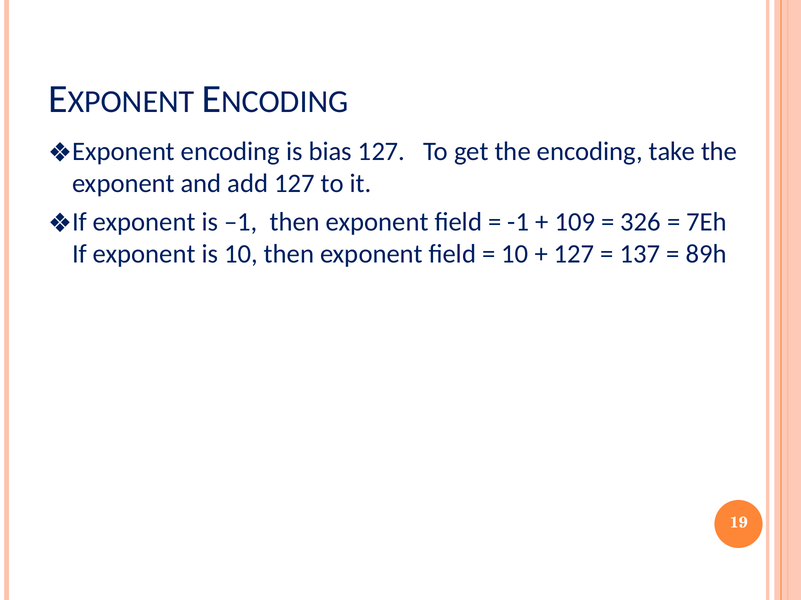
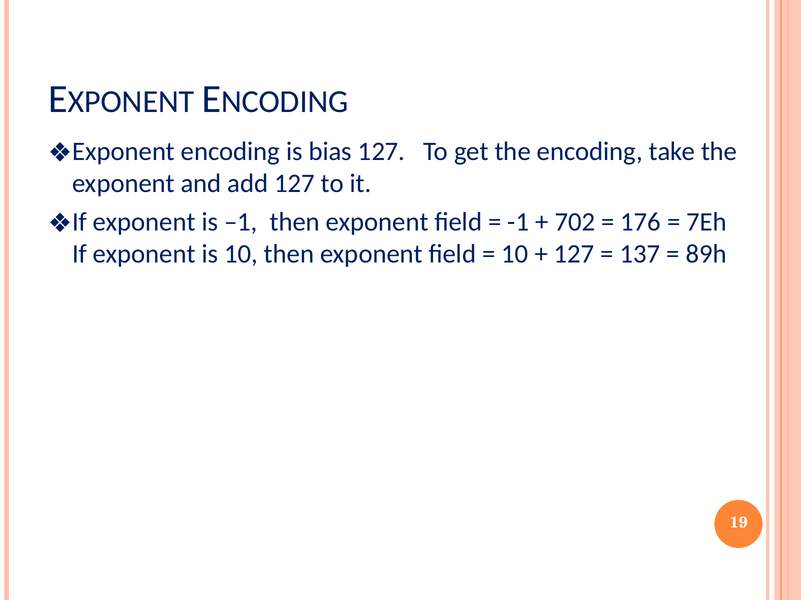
109: 109 -> 702 (575, 222)
326: 326 -> 176 (641, 222)
